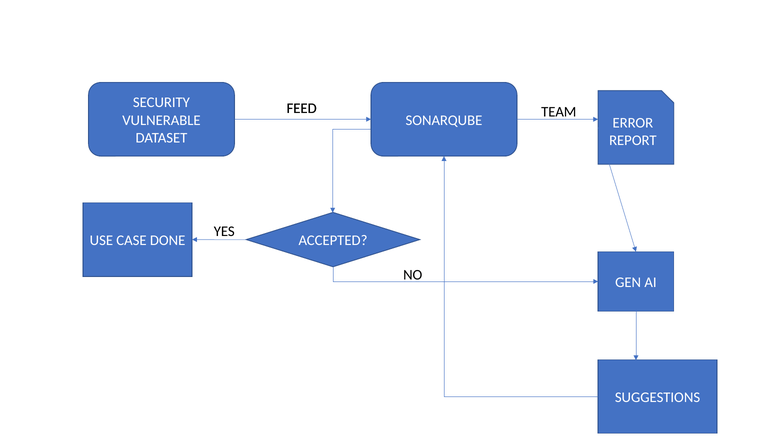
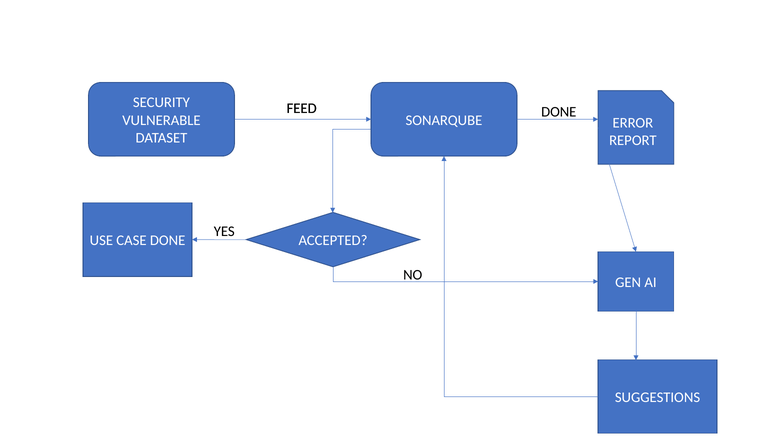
TEAM: TEAM -> DONE (559, 112)
